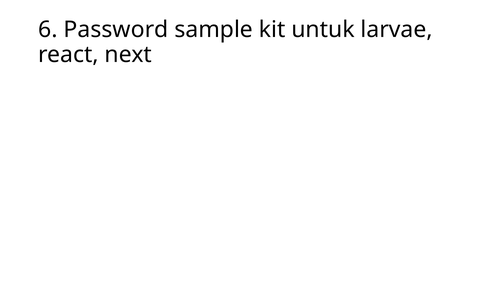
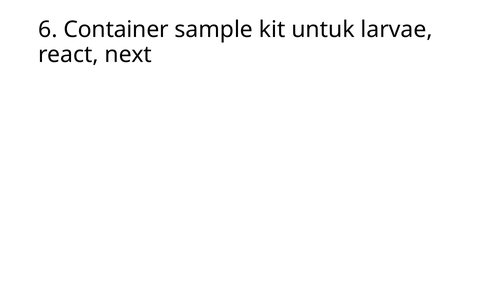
Password: Password -> Container (116, 30)
